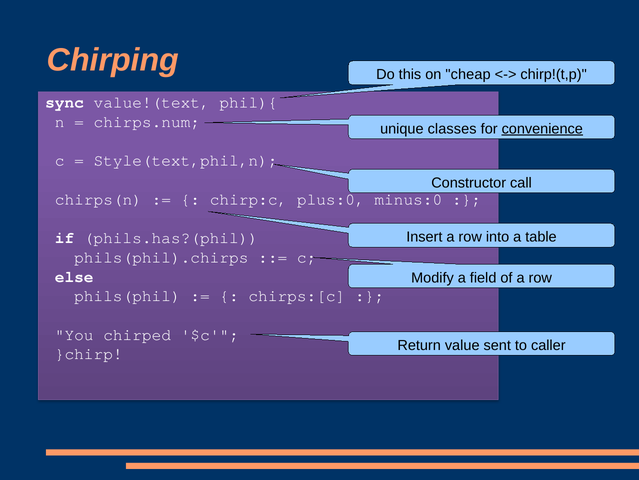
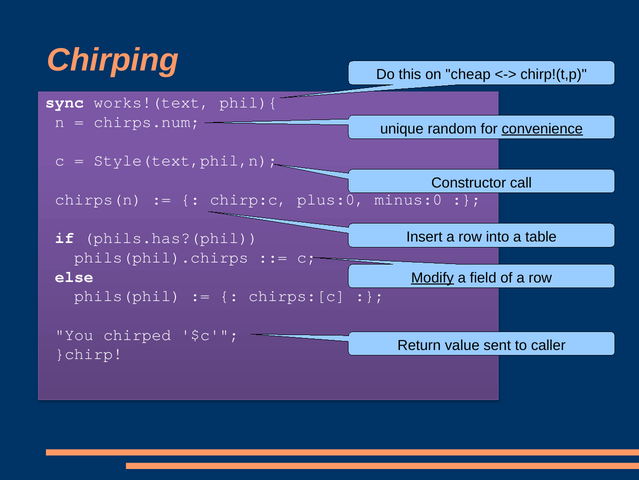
value!(text: value!(text -> works!(text (152, 102)
classes: classes -> random (452, 129)
Modify underline: none -> present (432, 277)
